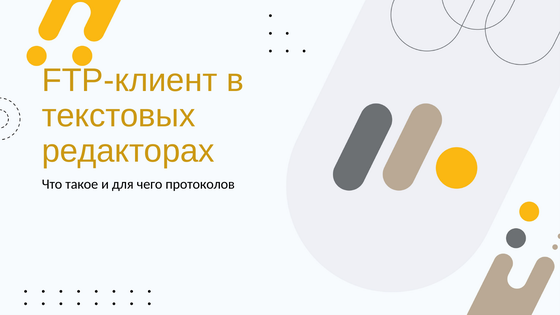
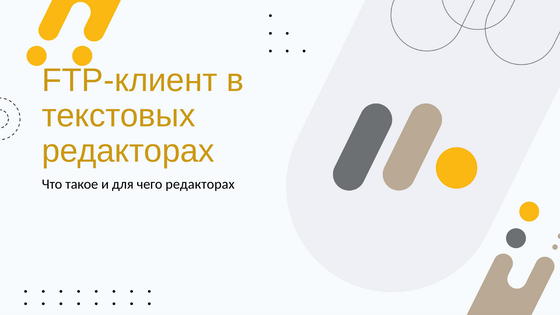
чего протоколов: протоколов -> редакторах (200, 184)
